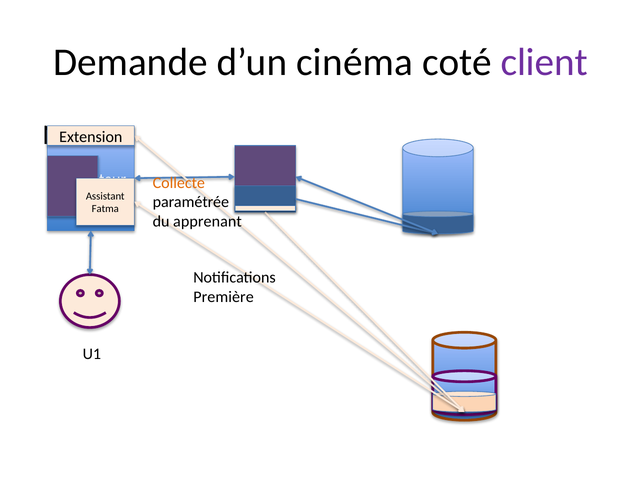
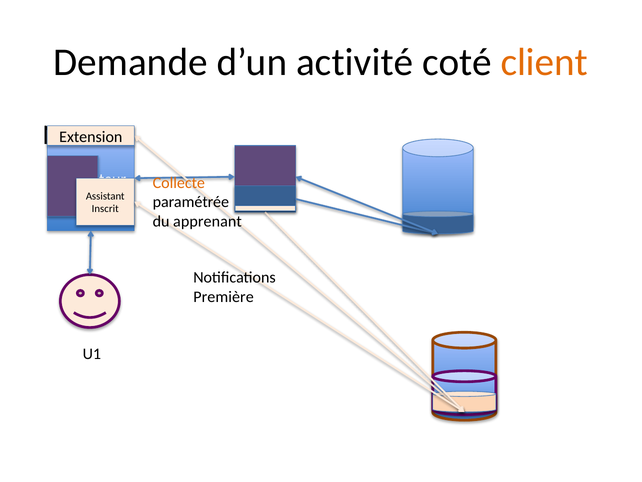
cinéma: cinéma -> activité (355, 62)
client colour: purple -> orange (544, 62)
Fatma: Fatma -> Inscrit (105, 209)
